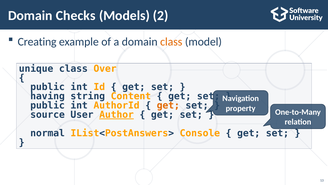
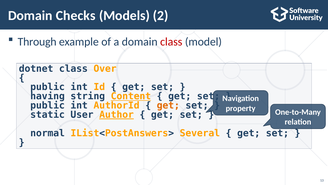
Creating: Creating -> Through (37, 42)
class colour: orange -> red (171, 42)
unique: unique -> dotnet (36, 68)
Content underline: none -> present (131, 96)
source: source -> static (48, 114)
Console: Console -> Several (200, 133)
